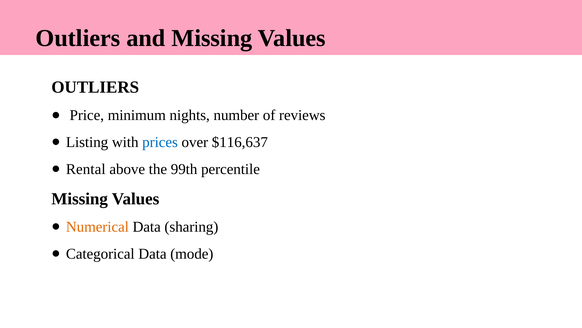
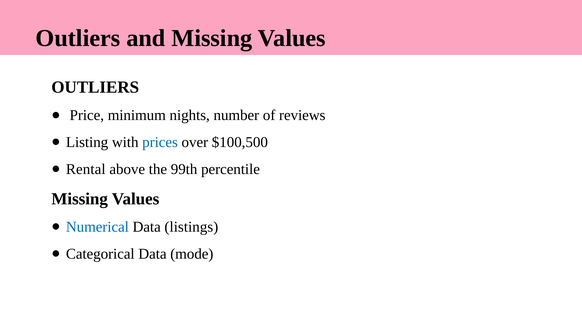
$116,637: $116,637 -> $100,500 (240, 142)
Numerical colour: orange -> blue (97, 226)
sharing: sharing -> listings (191, 226)
